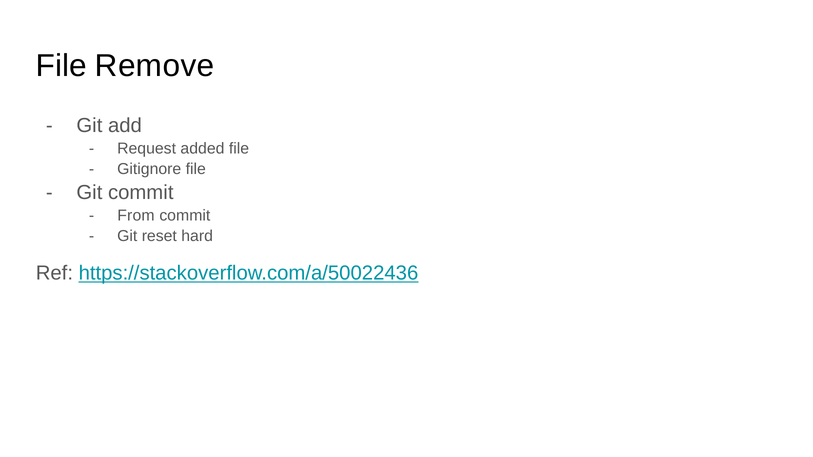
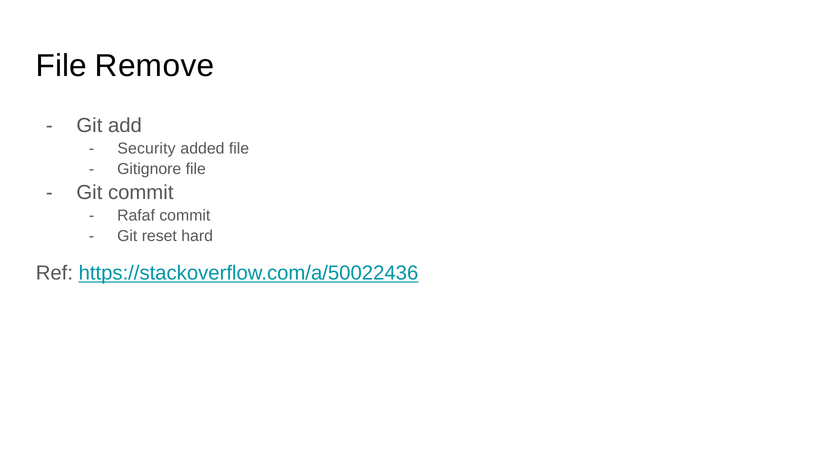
Request: Request -> Security (147, 149)
From: From -> Rafaf (136, 216)
